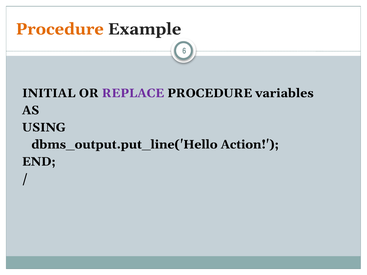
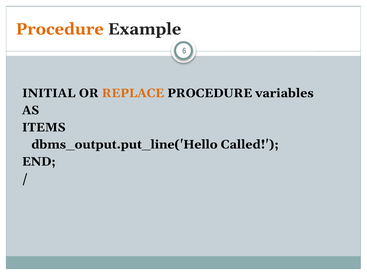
REPLACE colour: purple -> orange (133, 93)
USING: USING -> ITEMS (44, 127)
Action: Action -> Called (250, 145)
